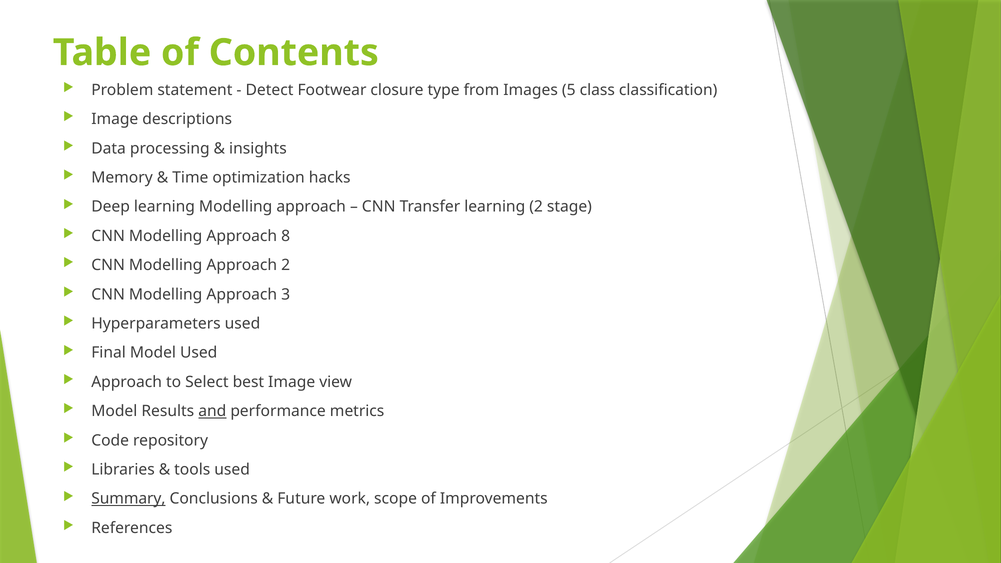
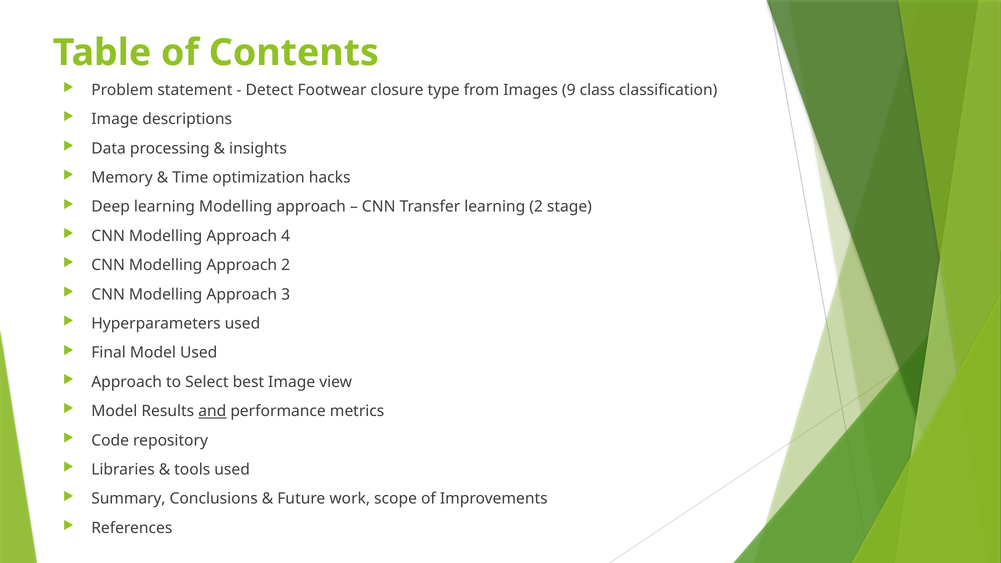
5: 5 -> 9 (569, 90)
8: 8 -> 4 (286, 236)
Summary underline: present -> none (128, 499)
